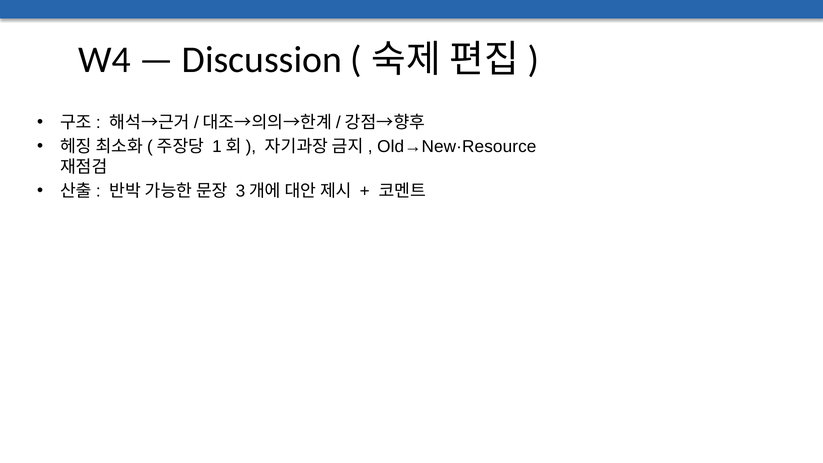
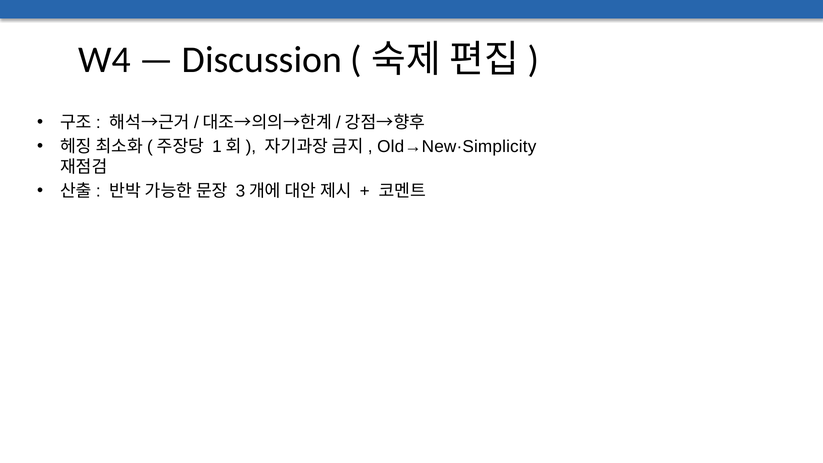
Old→New·Resource: Old→New·Resource -> Old→New·Simplicity (457, 147)
